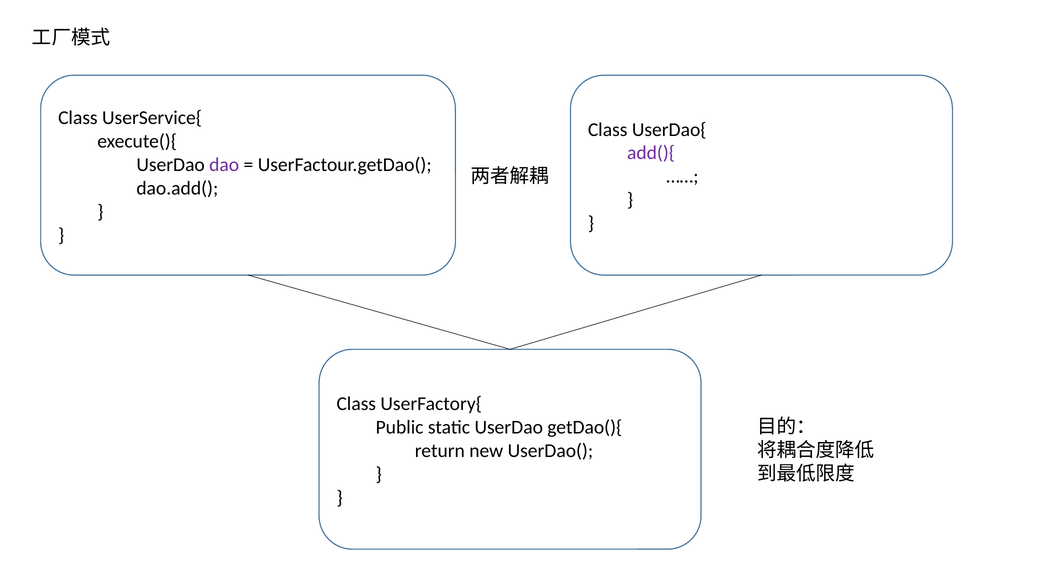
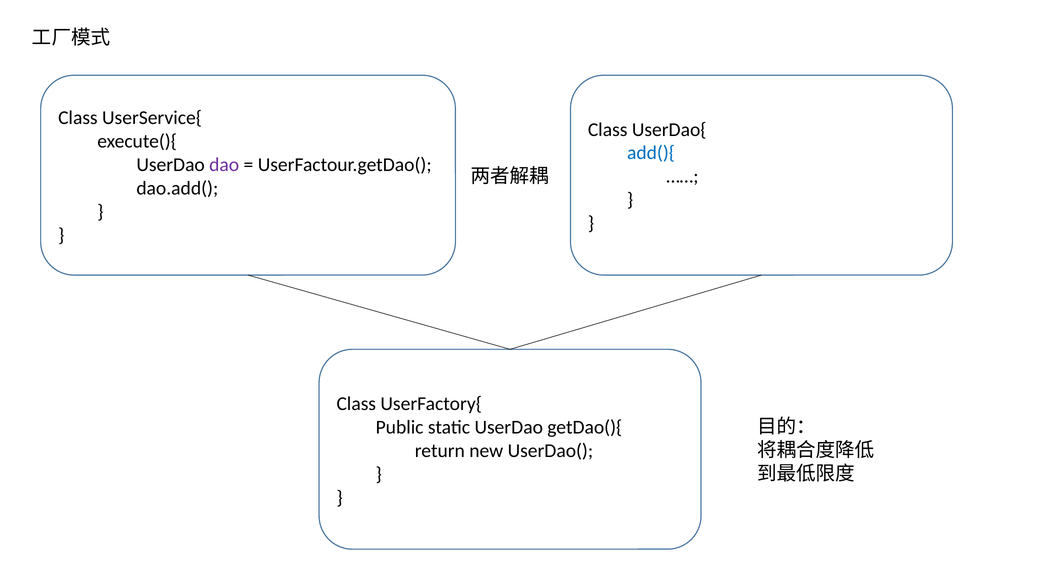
add(){ colour: purple -> blue (651, 153)
